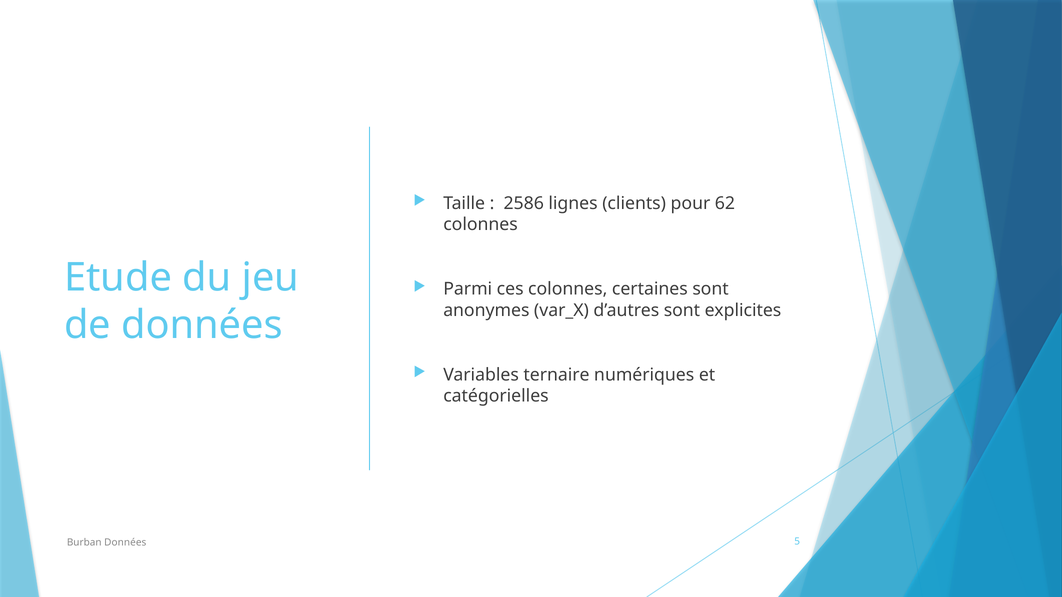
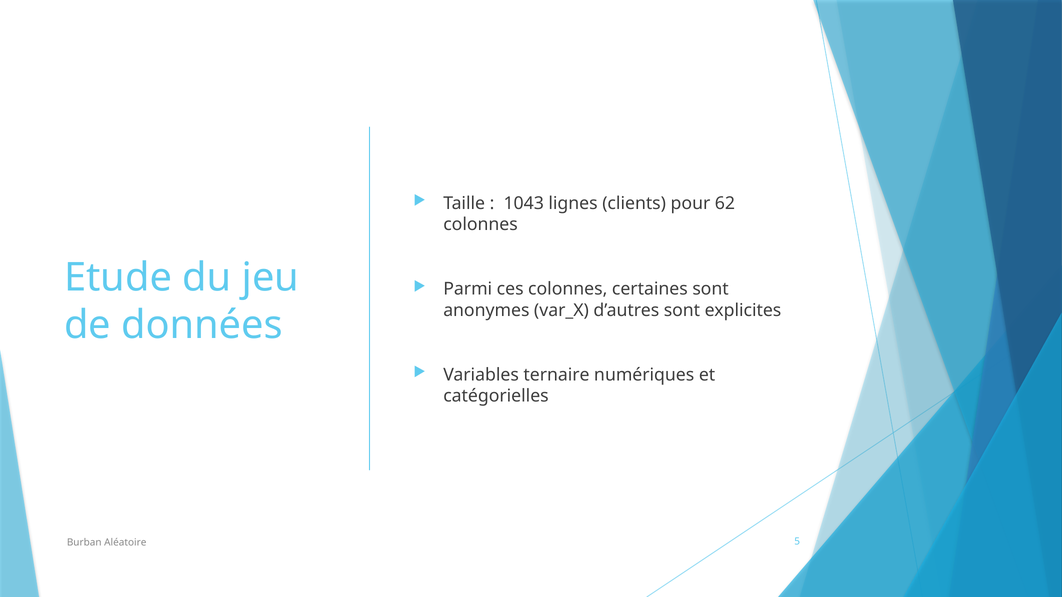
2586: 2586 -> 1043 (524, 203)
Burban Données: Données -> Aléatoire (125, 543)
